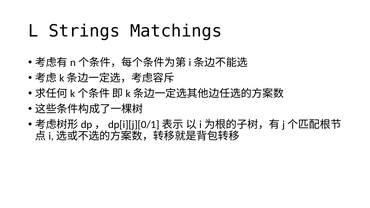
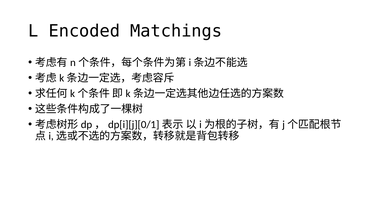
Strings: Strings -> Encoded (84, 31)
